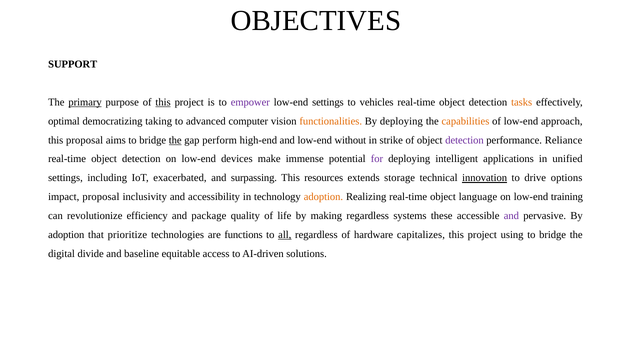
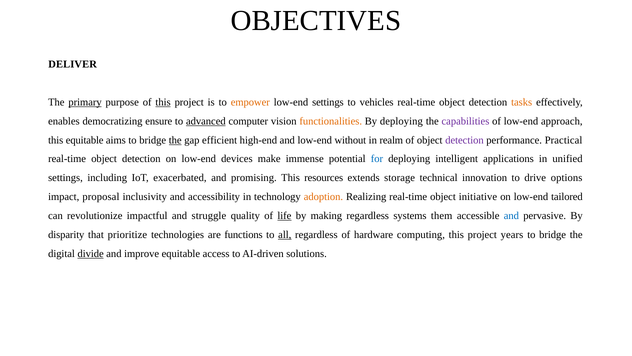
SUPPORT: SUPPORT -> DELIVER (73, 64)
empower colour: purple -> orange (250, 102)
optimal: optimal -> enables (64, 121)
taking: taking -> ensure (159, 121)
advanced underline: none -> present (206, 121)
capabilities colour: orange -> purple (465, 121)
this proposal: proposal -> equitable (85, 140)
perform: perform -> efficient (220, 140)
strike: strike -> realm (391, 140)
Reliance: Reliance -> Practical (564, 140)
for colour: purple -> blue (377, 159)
surpassing: surpassing -> promising (254, 178)
innovation underline: present -> none (485, 178)
language: language -> initiative (478, 197)
training: training -> tailored (567, 197)
efficiency: efficiency -> impactful (147, 216)
package: package -> struggle (209, 216)
life underline: none -> present (284, 216)
these: these -> them (442, 216)
and colour: purple -> blue (511, 216)
adoption: adoption -> disparity (66, 234)
capitalizes: capitalizes -> computing (421, 234)
using: using -> years (512, 234)
divide underline: none -> present (91, 253)
baseline: baseline -> improve (142, 253)
